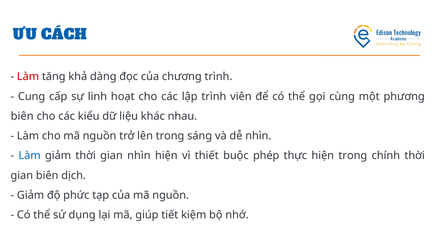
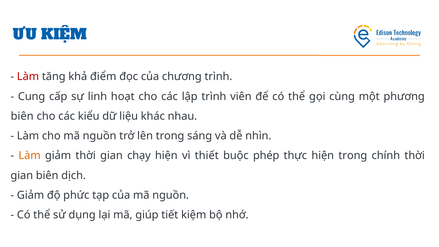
ƯU CÁCH: CÁCH -> KIỆM (64, 35)
dàng: dàng -> điểm (103, 77)
Làm colour: blue -> orange (30, 156)
gian nhìn: nhìn -> chạy (139, 156)
